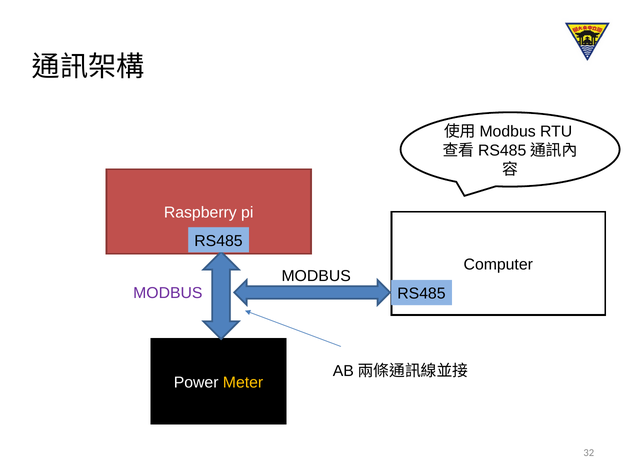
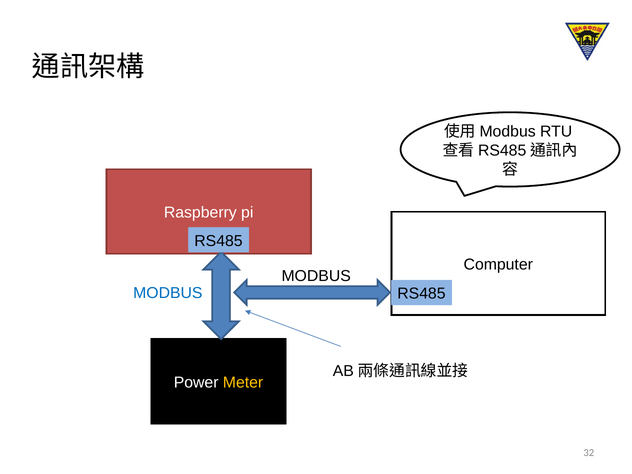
MODBUS colour: purple -> blue (168, 293)
